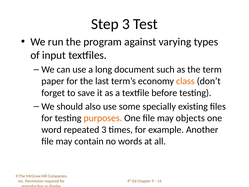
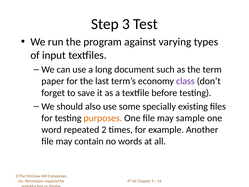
class colour: orange -> purple (185, 81)
objects: objects -> sample (190, 118)
repeated 3: 3 -> 2 (104, 130)
